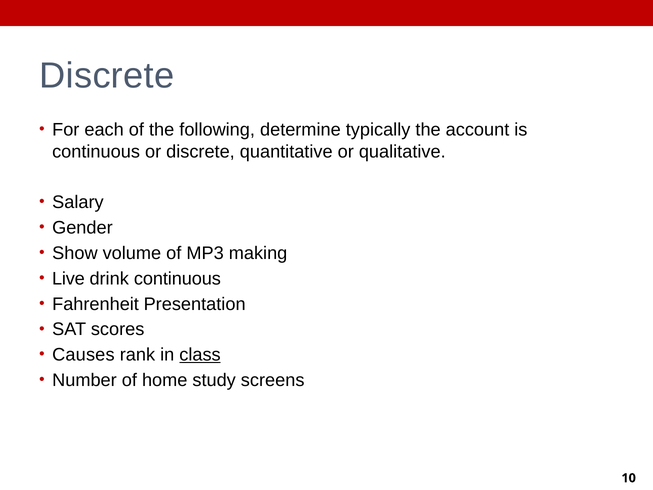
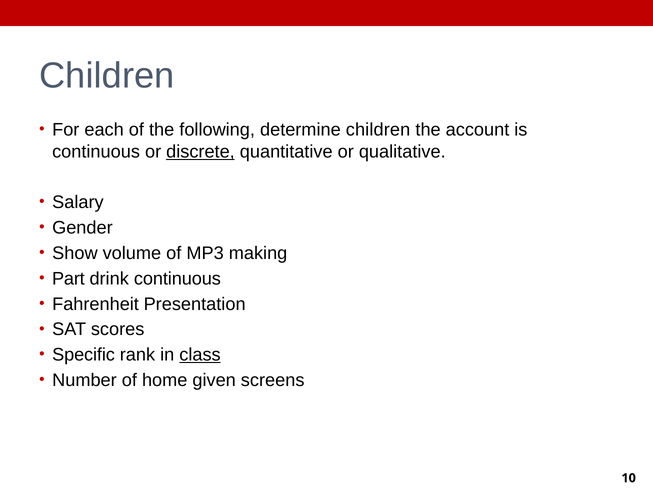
Discrete: Discrete -> Children (107, 76)
determine typically: typically -> children (378, 130)
discrete underline: none -> present (200, 151)
Live: Live -> Part (68, 278)
Causes: Causes -> Specific (84, 355)
study: study -> given (214, 380)
